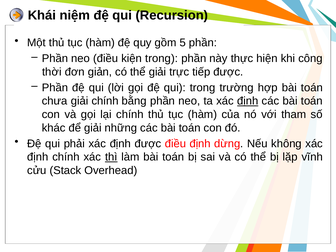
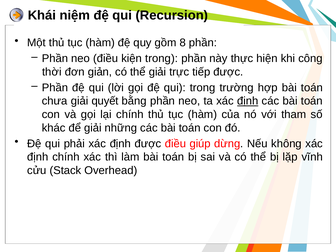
5: 5 -> 8 (183, 43)
giải chính: chính -> quyết (105, 101)
điều định: định -> giúp (200, 144)
thì underline: present -> none (111, 157)
